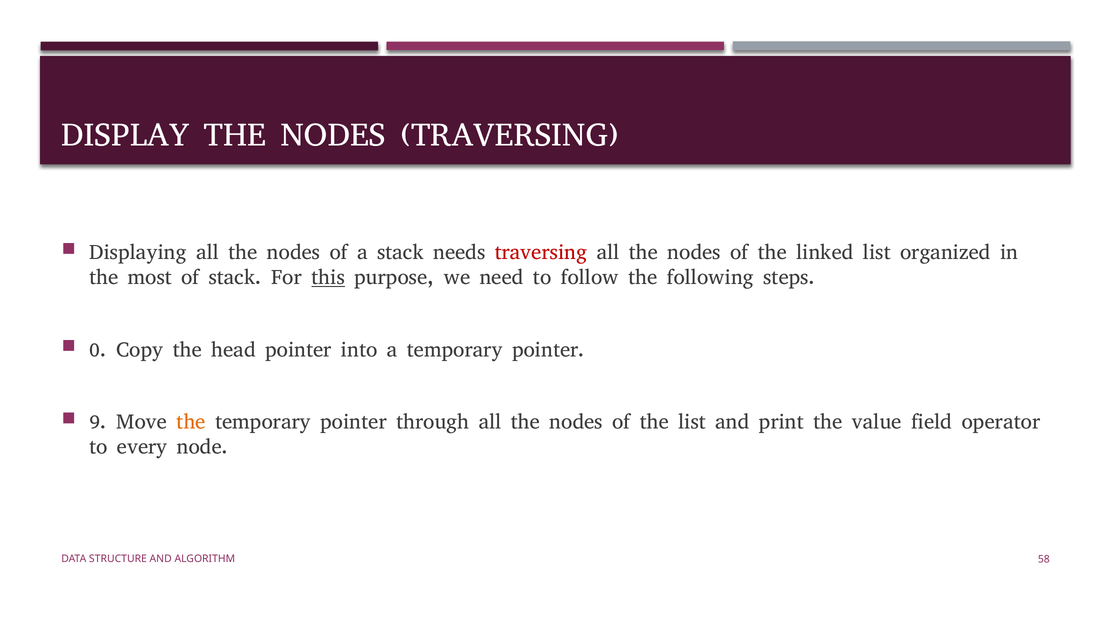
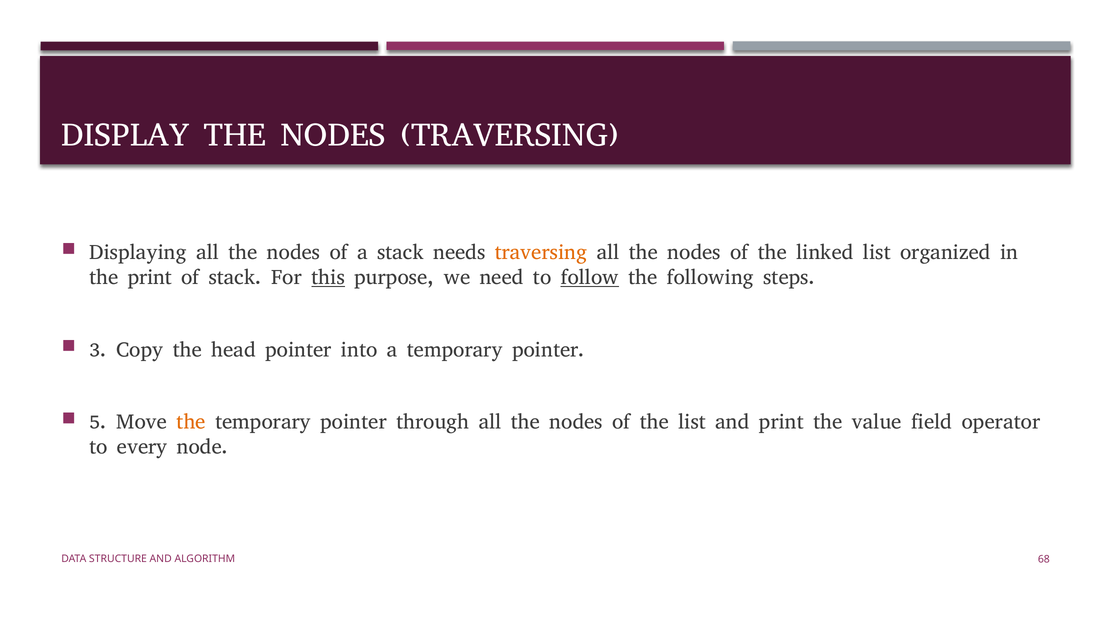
traversing colour: red -> orange (541, 252)
the most: most -> print (150, 277)
follow underline: none -> present (590, 277)
0: 0 -> 3 (98, 350)
9: 9 -> 5 (98, 422)
58: 58 -> 68 (1044, 559)
